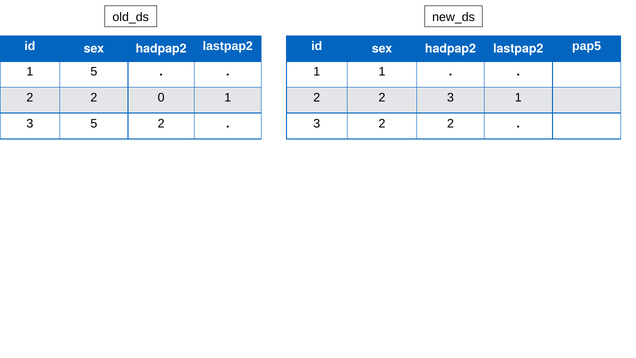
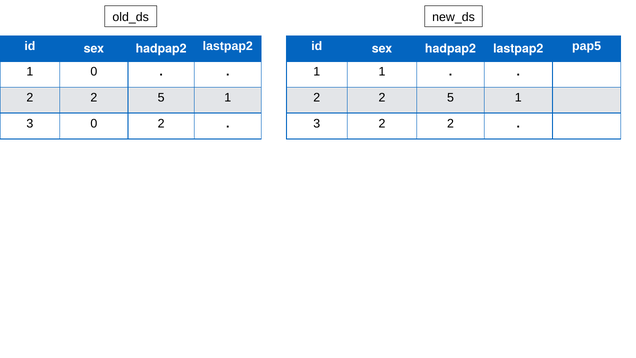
1 5: 5 -> 0 (94, 72)
0: 0 -> 5 (161, 98)
3: 3 -> 5 (450, 98)
3 5: 5 -> 0 (94, 123)
